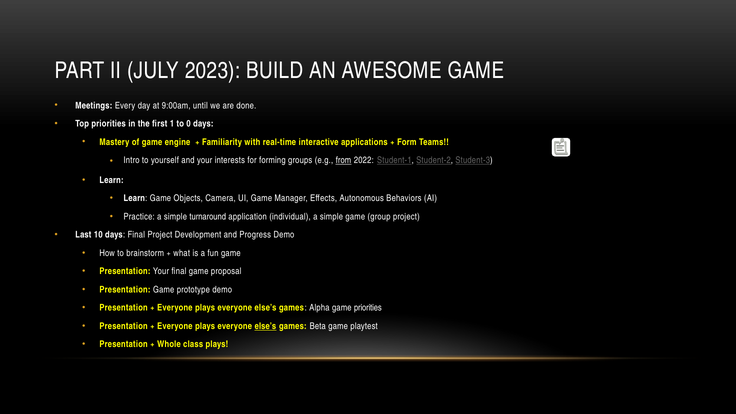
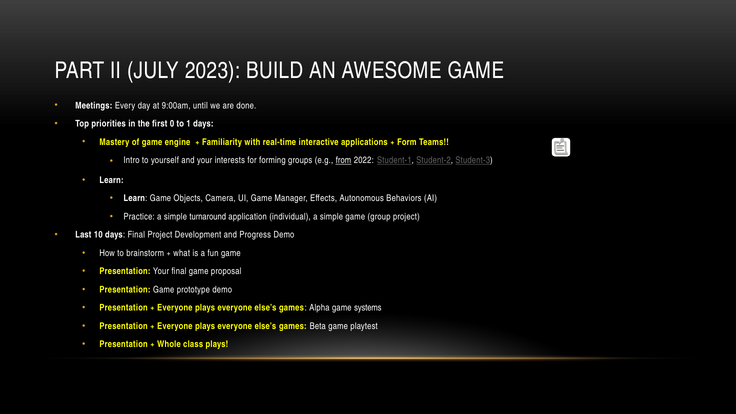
1: 1 -> 0 (172, 124)
0: 0 -> 1 (189, 124)
game priorities: priorities -> systems (368, 308)
else’s underline: present -> none (265, 326)
